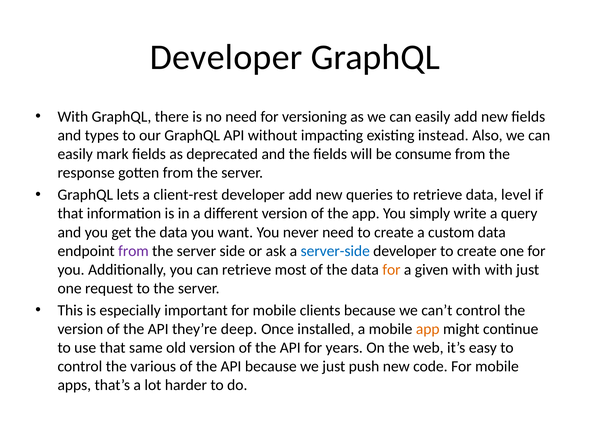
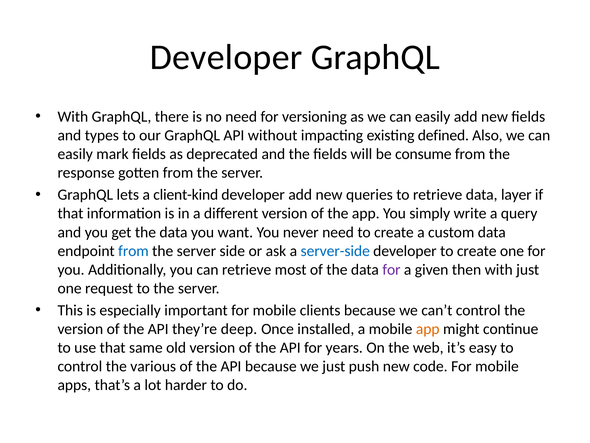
instead: instead -> defined (443, 135)
client-rest: client-rest -> client-kind (186, 195)
level: level -> layer (516, 195)
from colour: purple -> blue (133, 251)
for colour: orange -> purple (391, 269)
given with: with -> then (467, 269)
